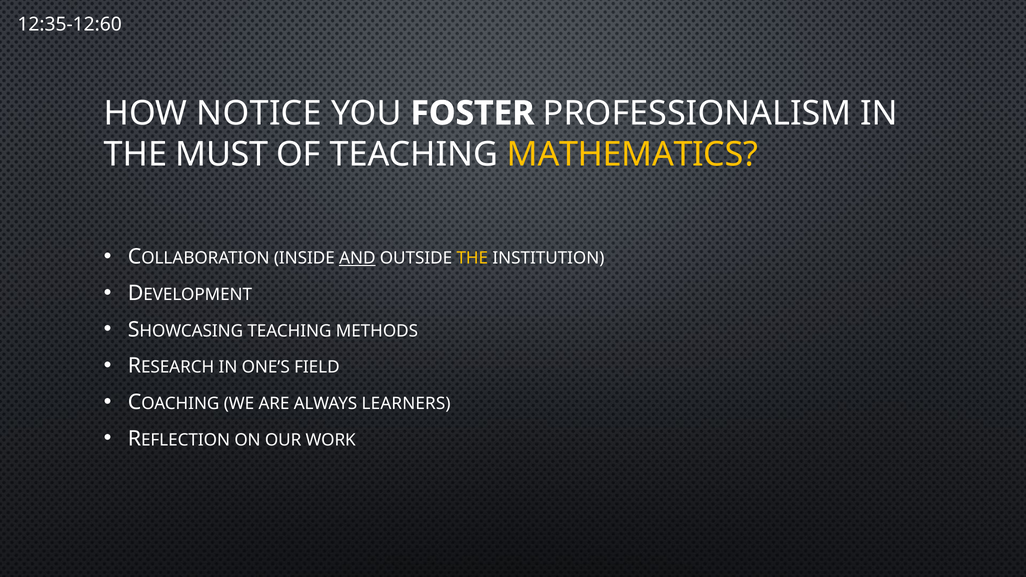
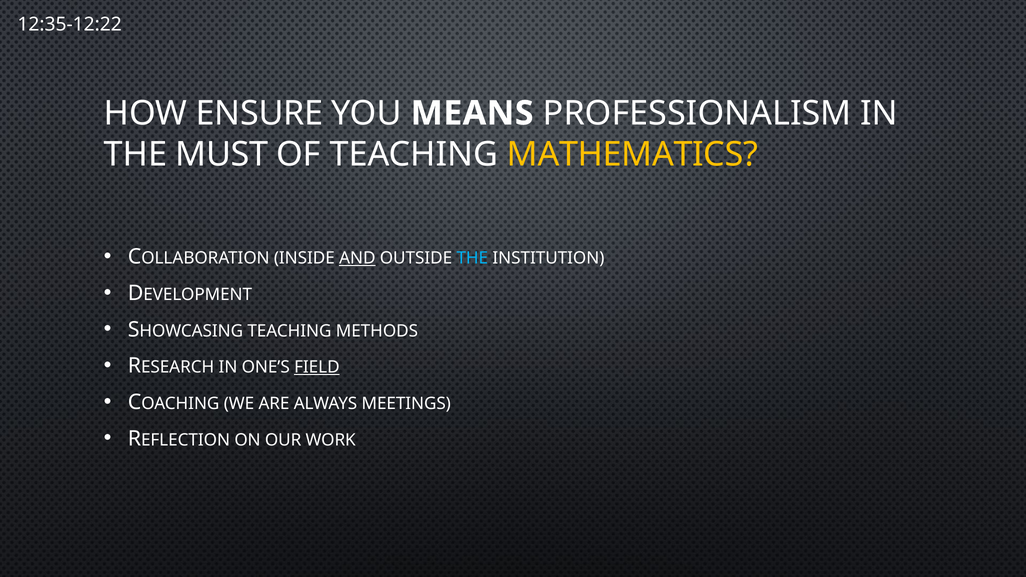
12:35-12:60: 12:35-12:60 -> 12:35-12:22 (70, 24)
NOTICE: NOTICE -> ENSURE (259, 113)
FOSTER: FOSTER -> MEANS (472, 113)
THE colour: yellow -> light blue (472, 258)
FIELD underline: none -> present (317, 367)
LEARNERS: LEARNERS -> MEETINGS (406, 404)
